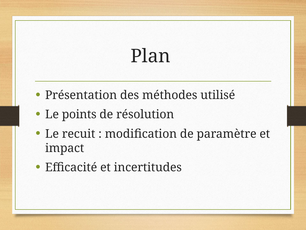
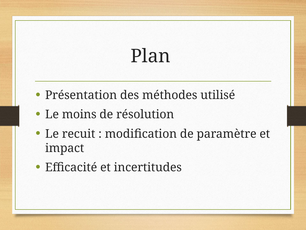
points: points -> moins (79, 114)
